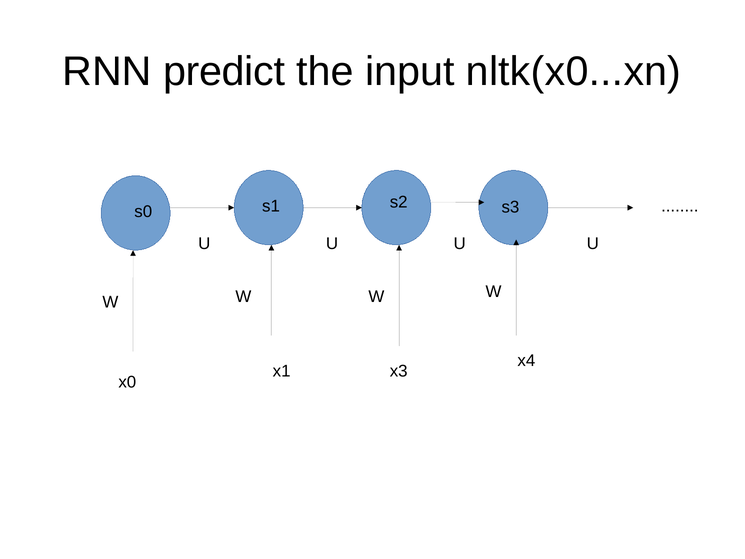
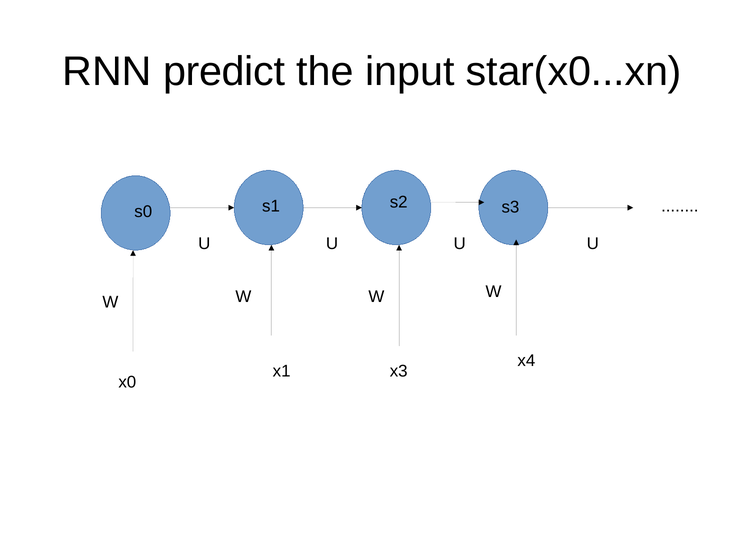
nltk(x0...xn: nltk(x0...xn -> star(x0...xn (574, 72)
